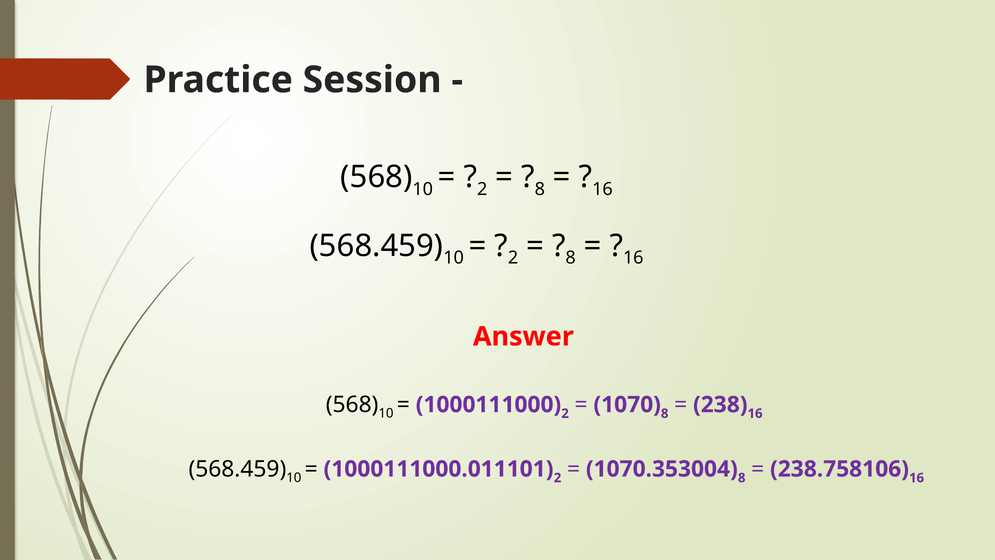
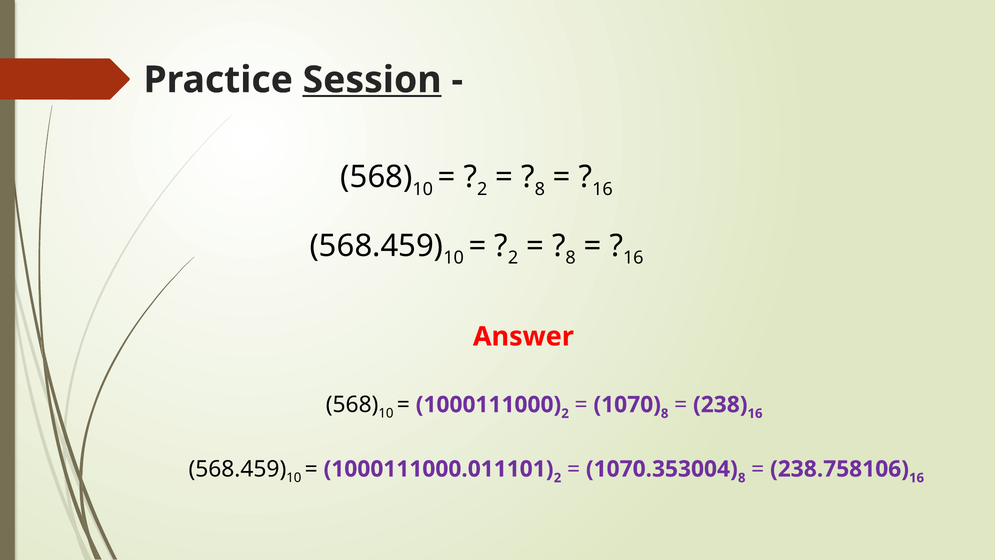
Session underline: none -> present (372, 80)
